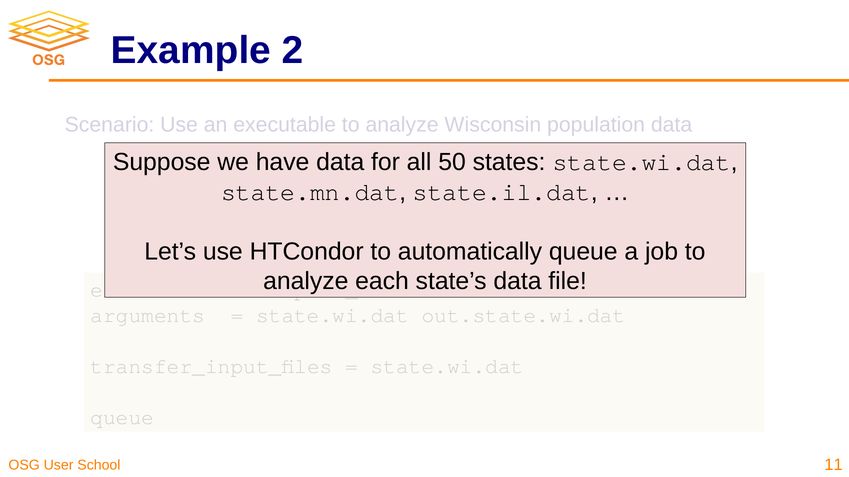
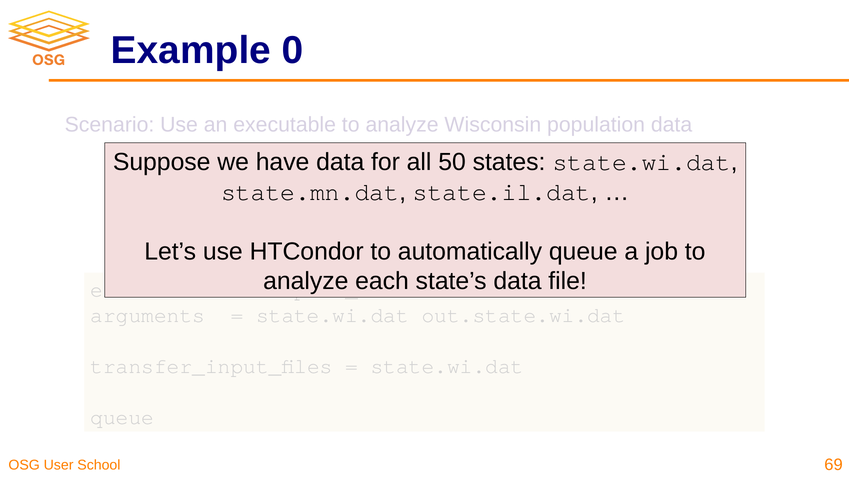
2: 2 -> 0 (293, 50)
11: 11 -> 69 (834, 466)
